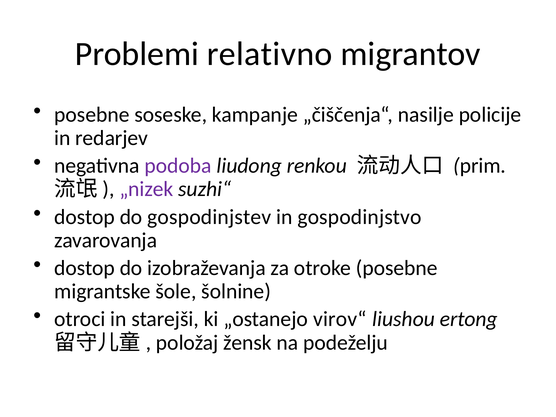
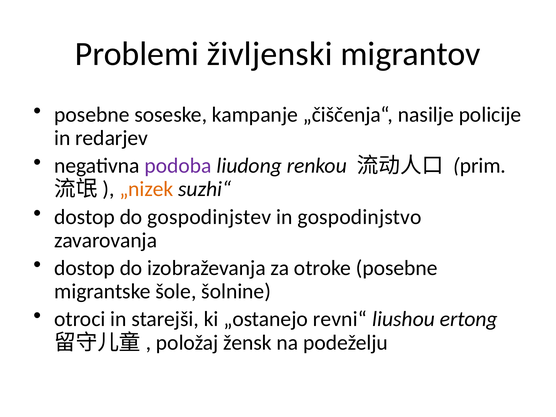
relativno: relativno -> življenski (270, 54)
„nizek colour: purple -> orange (146, 189)
virov“: virov“ -> revni“ (340, 319)
